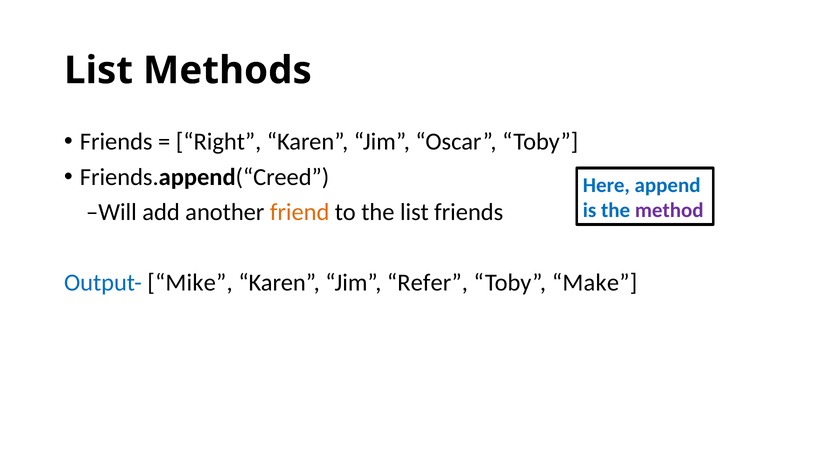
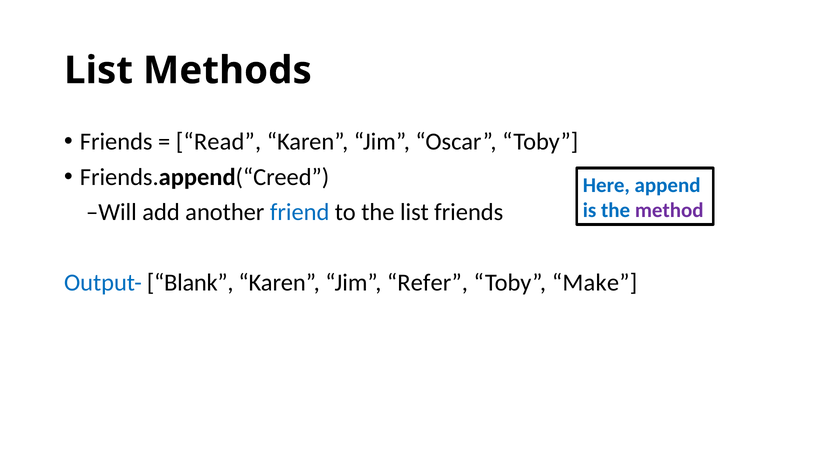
Right: Right -> Read (218, 142)
friend colour: orange -> blue (300, 212)
Mike: Mike -> Blank (190, 283)
